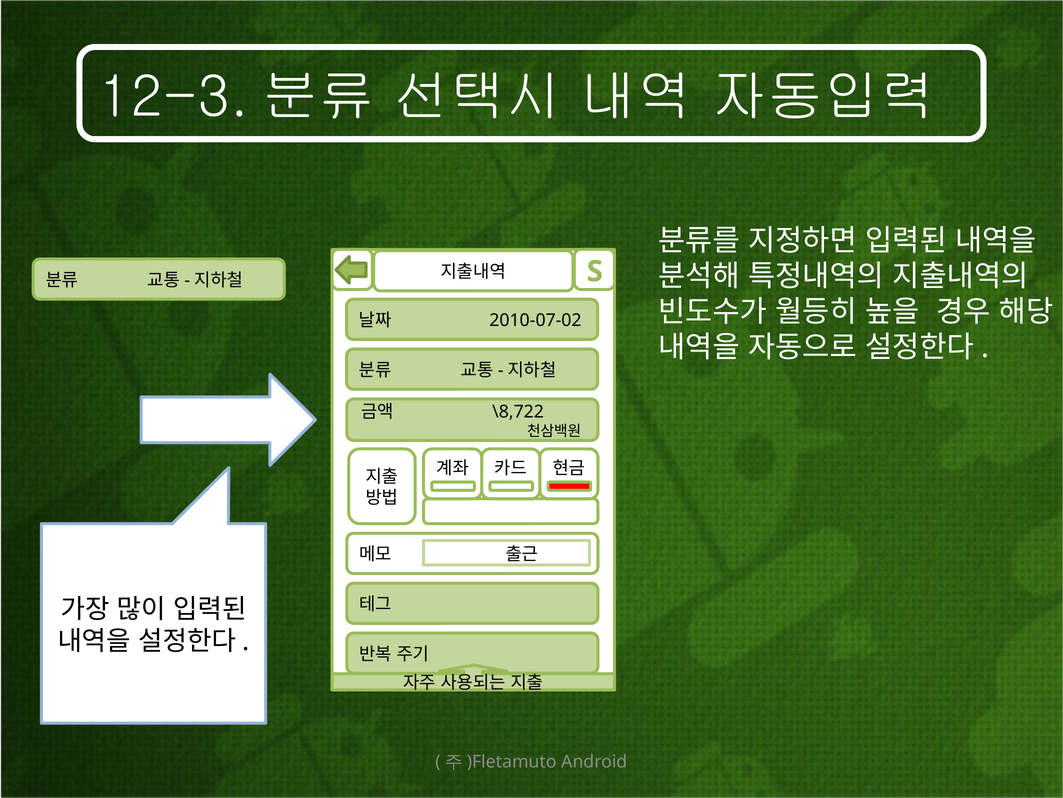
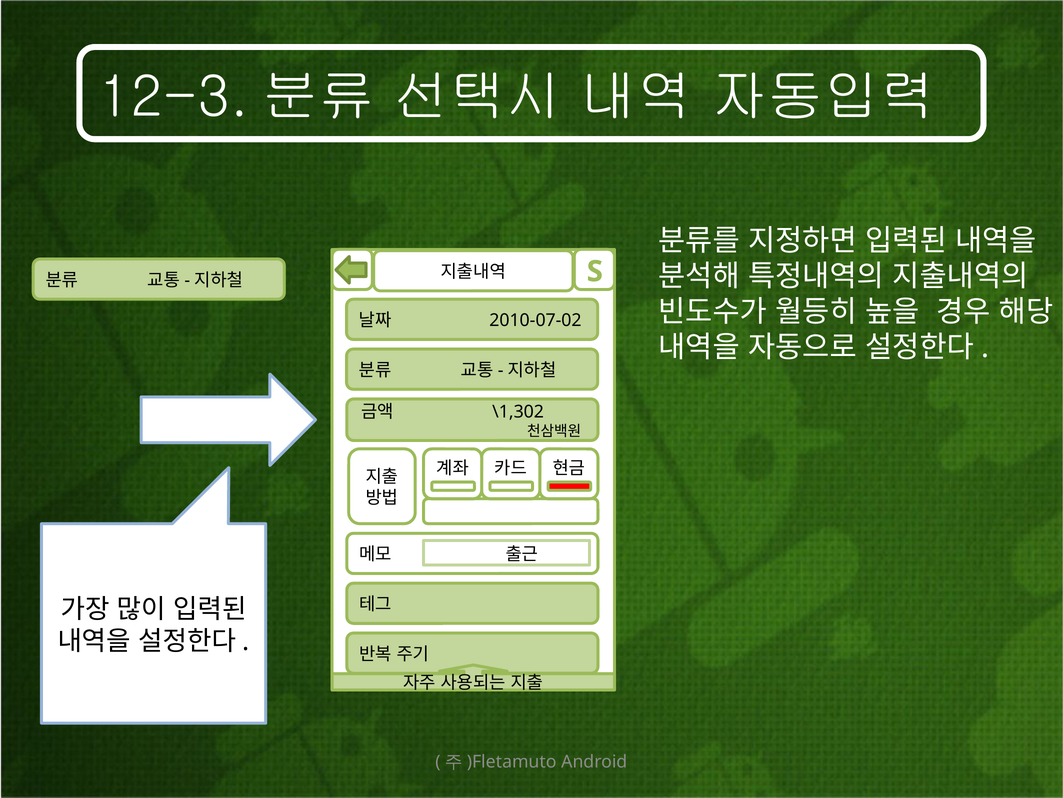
\8,722: \8,722 -> \1,302 (518, 412)
